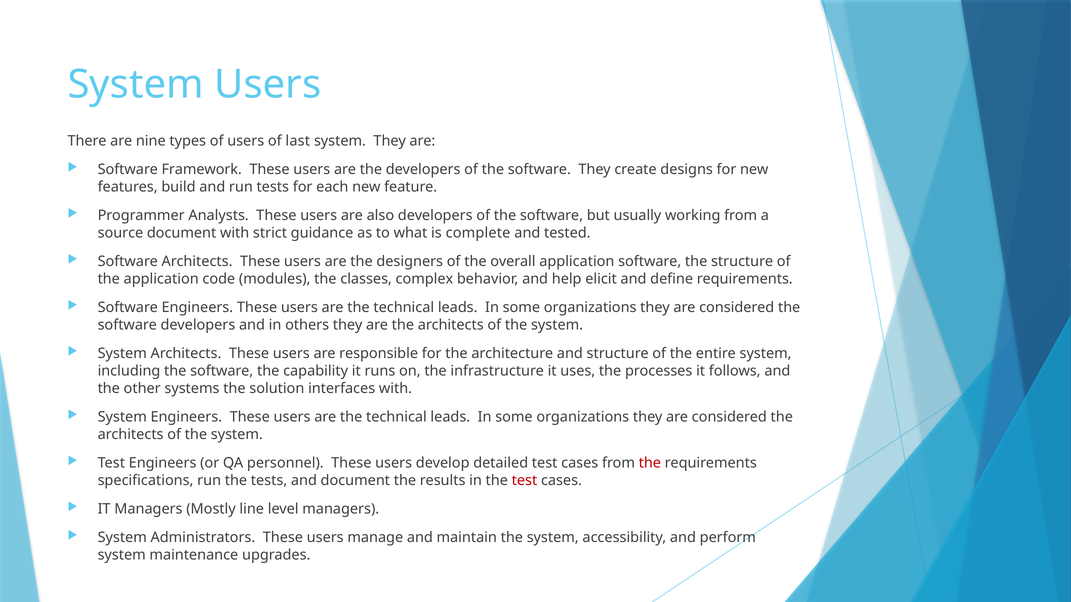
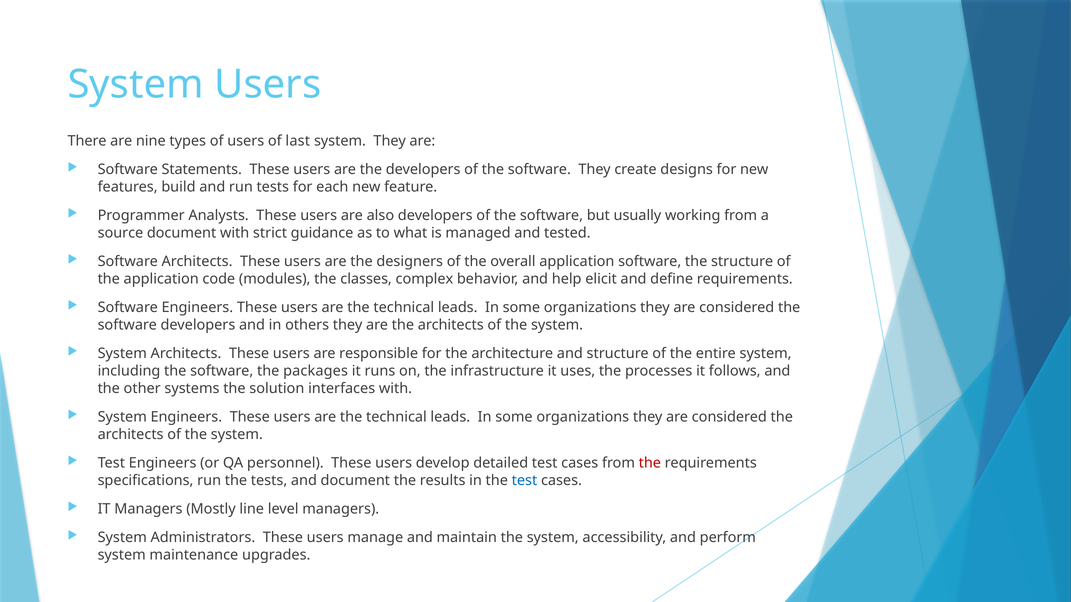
Framework: Framework -> Statements (202, 170)
complete: complete -> managed (478, 233)
capability: capability -> packages (316, 371)
test colour: red -> blue (524, 481)
